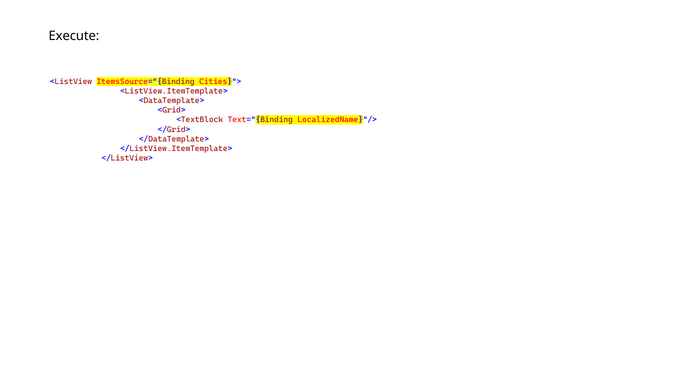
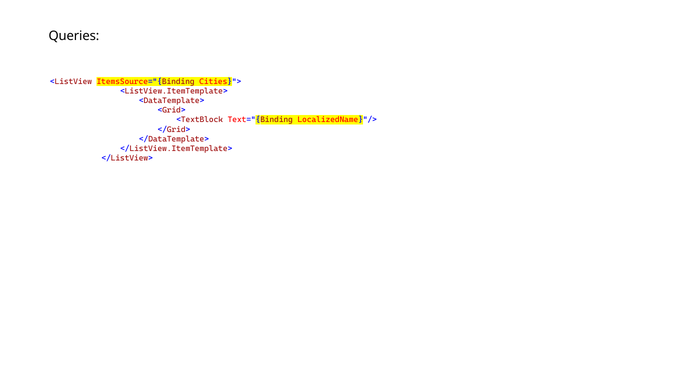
Execute: Execute -> Queries (74, 36)
